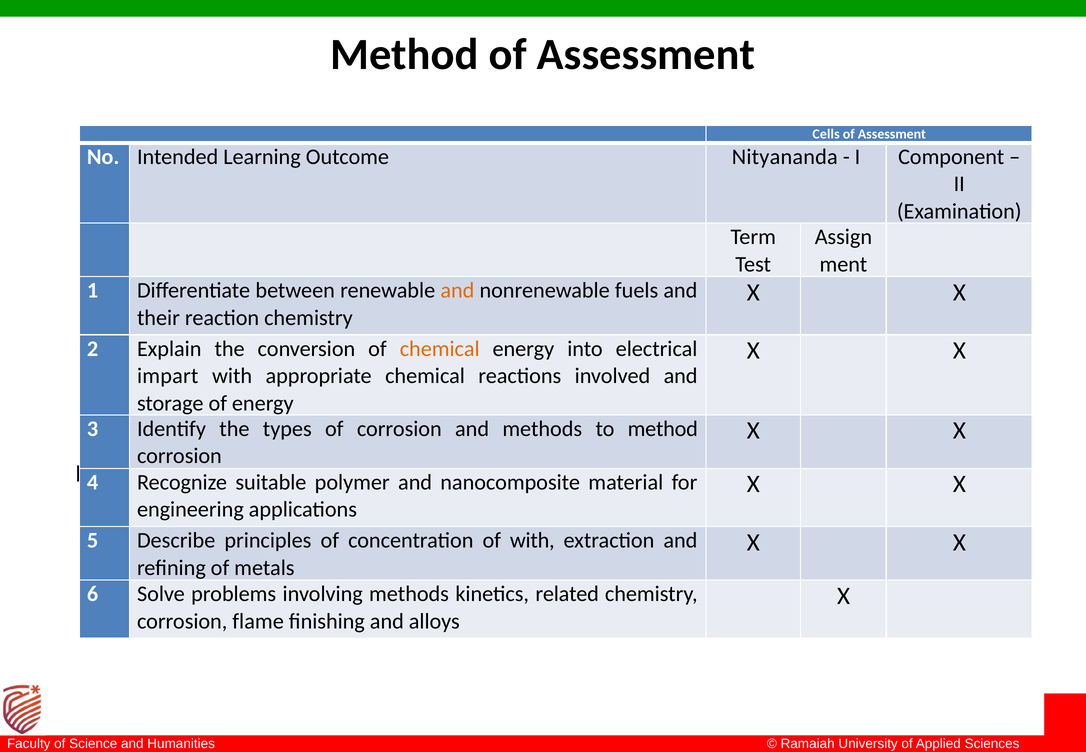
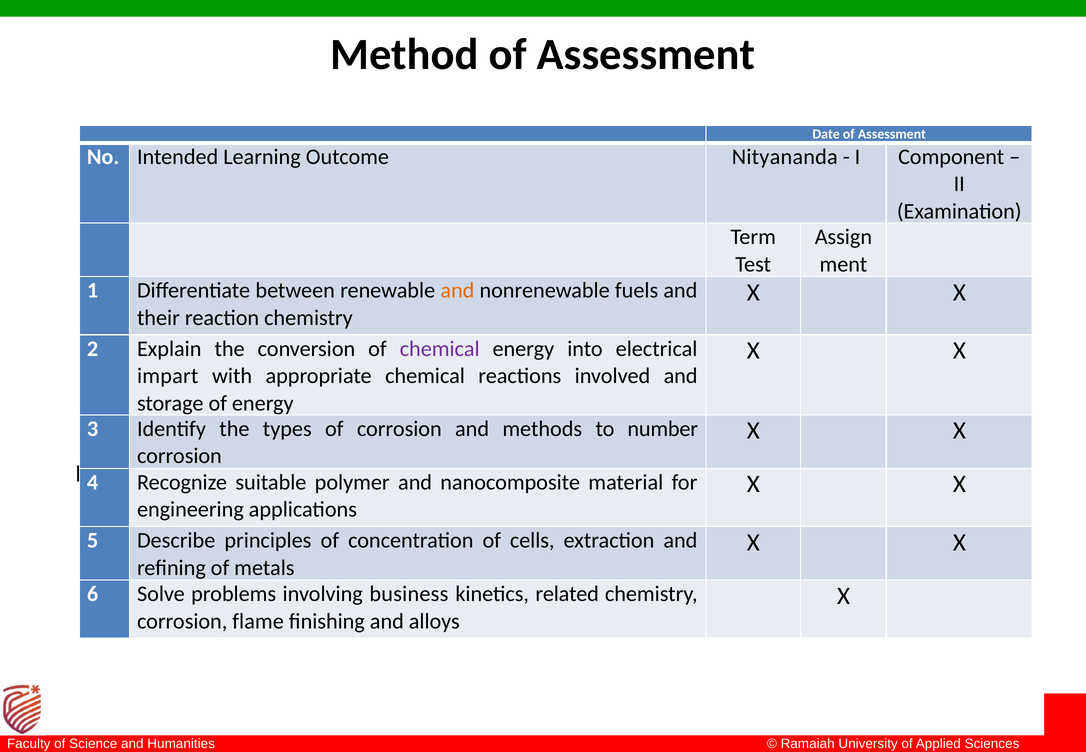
Cells: Cells -> Date (826, 134)
chemical colour: orange -> purple (440, 349)
to method: method -> number (663, 429)
of with: with -> cells (532, 540)
involving methods: methods -> business (409, 594)
